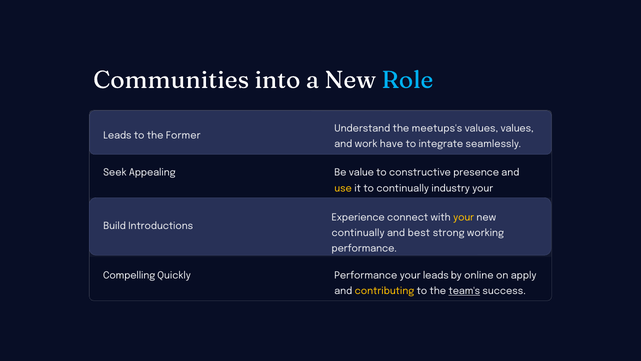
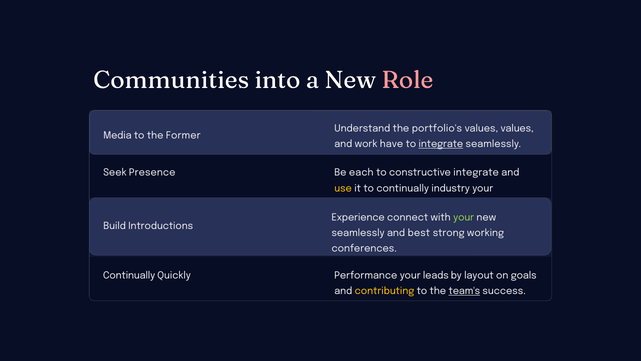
Role colour: light blue -> pink (407, 80)
meetups's: meetups's -> portfolio's (437, 128)
Leads: Leads -> Media (117, 135)
integrate underline: none -> present (441, 144)
Appealing: Appealing -> Presence (152, 173)
value: value -> each (361, 172)
constructive presence: presence -> integrate (476, 172)
your colour: yellow -> light green (464, 217)
continually: continually -> seamlessly (358, 233)
performance: performance -> conferences (364, 248)
Compelling: Compelling -> Continually (129, 275)
online: online -> layout (479, 275)
apply: apply -> goals (524, 275)
